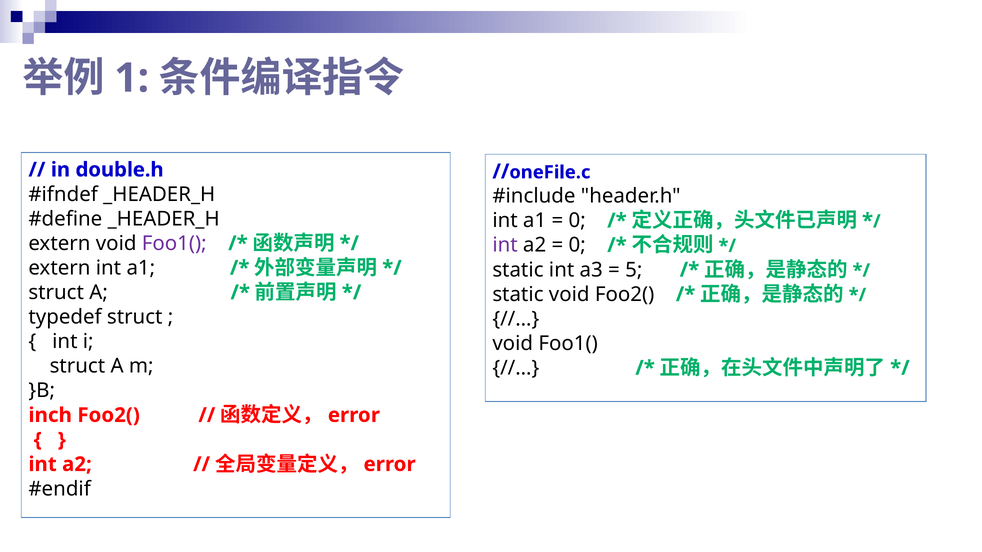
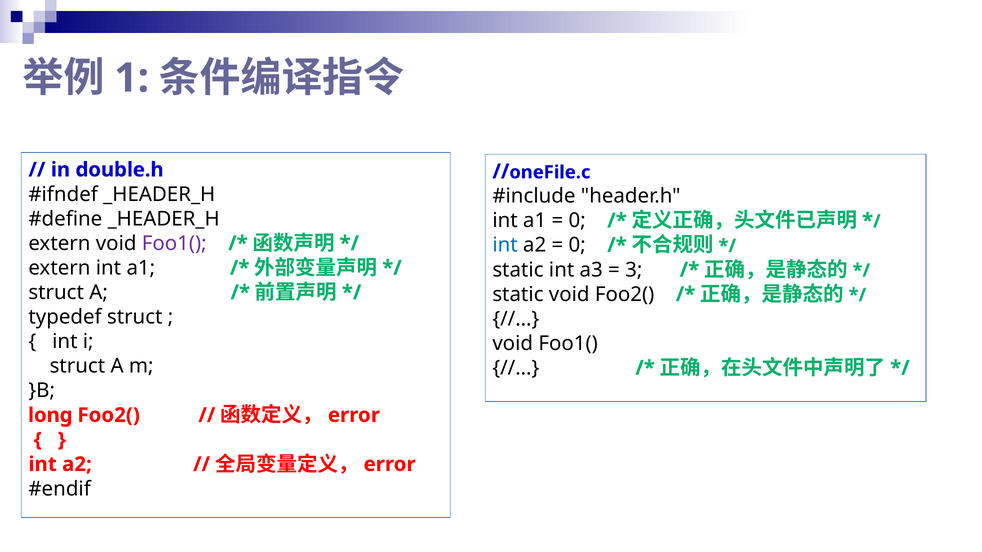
int colour: purple -> blue (505, 245)
5: 5 -> 3 (634, 270)
inch: inch -> long (50, 415)
